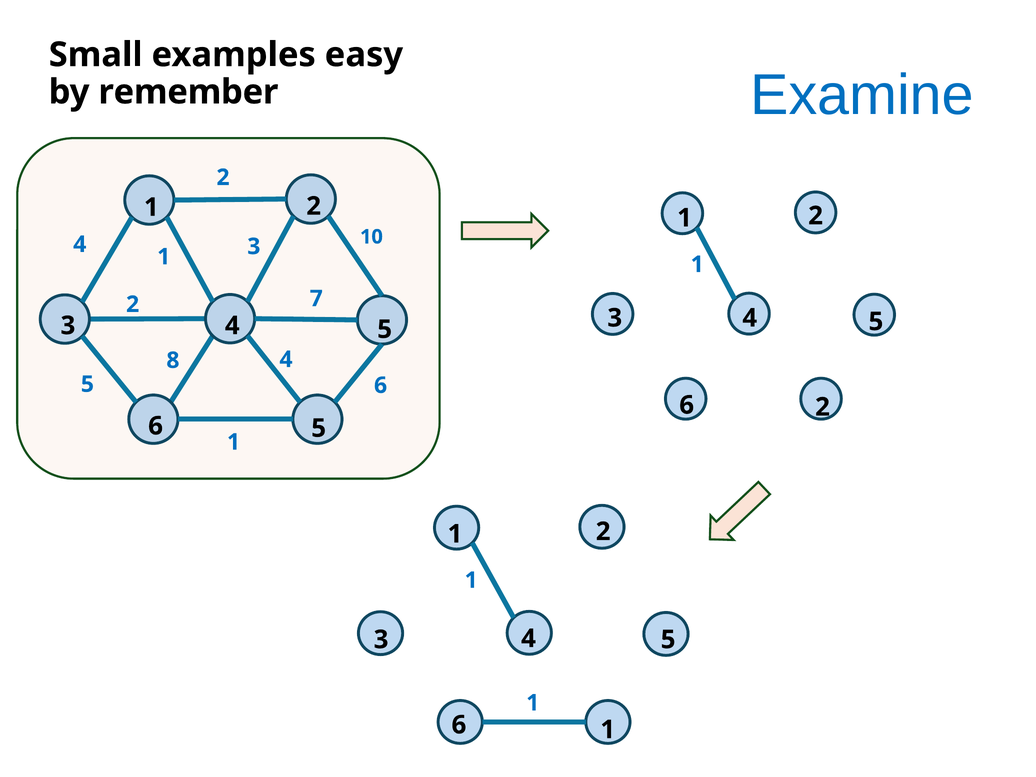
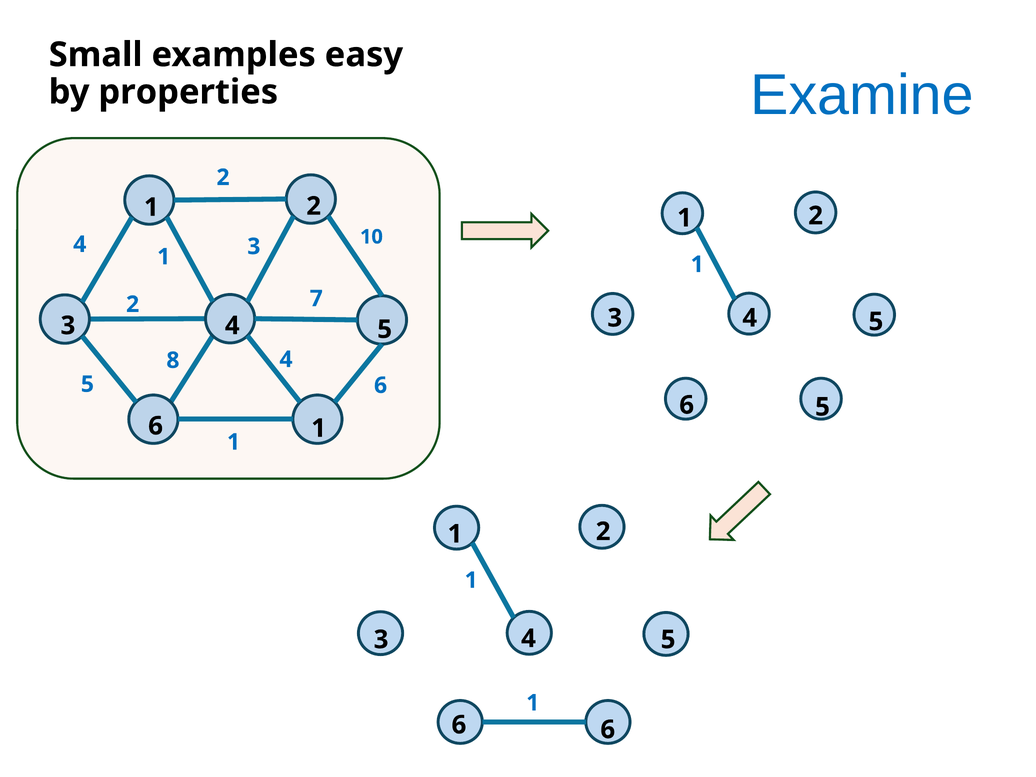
remember: remember -> properties (188, 92)
6 2: 2 -> 5 (823, 407)
5: 5 -> 1 (319, 428)
6 1: 1 -> 6 (608, 730)
